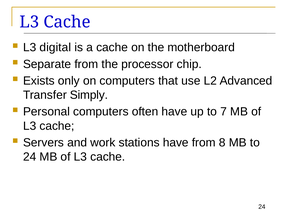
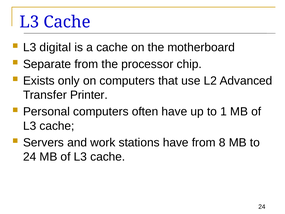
Simply: Simply -> Printer (89, 95)
7: 7 -> 1 (224, 112)
